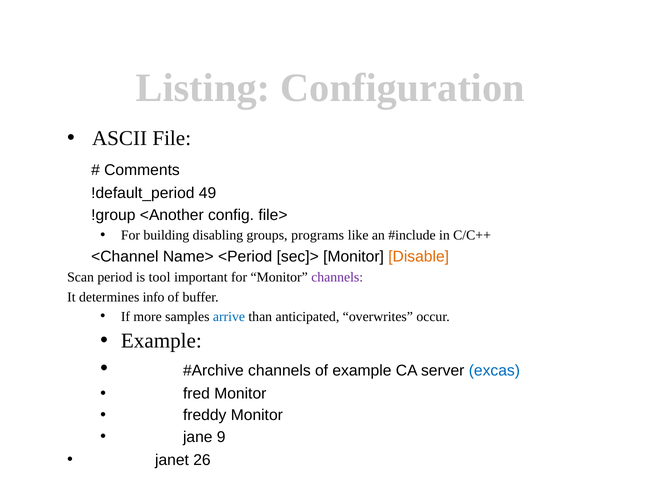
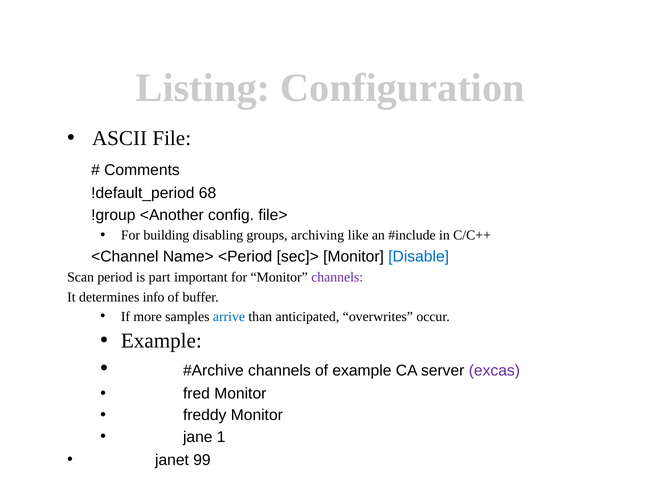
49: 49 -> 68 (208, 193)
programs: programs -> archiving (318, 236)
Disable colour: orange -> blue (419, 257)
tool: tool -> part (160, 278)
excas colour: blue -> purple (494, 371)
9: 9 -> 1 (221, 438)
26: 26 -> 99 (202, 461)
